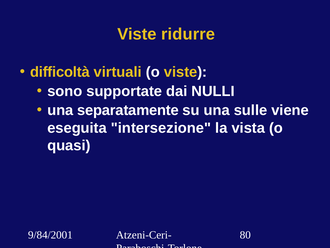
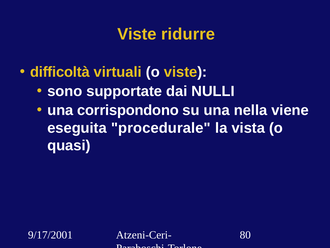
separatamente: separatamente -> corrispondono (128, 110)
sulle: sulle -> nella (251, 110)
intersezione: intersezione -> procedurale (161, 128)
9/84/2001: 9/84/2001 -> 9/17/2001 (50, 235)
